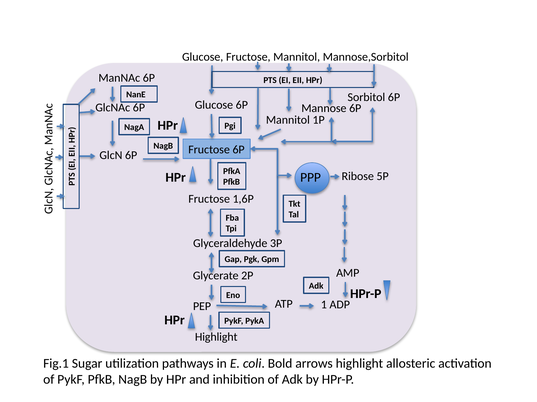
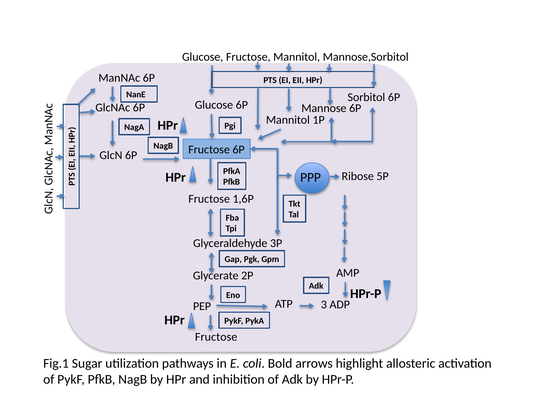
1: 1 -> 3 (324, 305)
Highlight: Highlight -> Fructose (216, 337)
